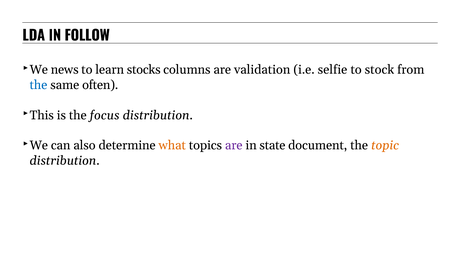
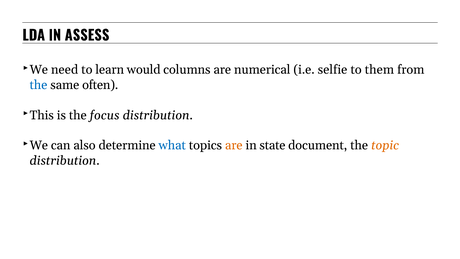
FOLLOW: FOLLOW -> ASSESS (87, 36)
news: news -> need (65, 70)
stocks: stocks -> would (144, 70)
validation: validation -> numerical (262, 70)
stock: stock -> them (379, 70)
what colour: orange -> blue (172, 145)
are colour: purple -> orange (234, 145)
